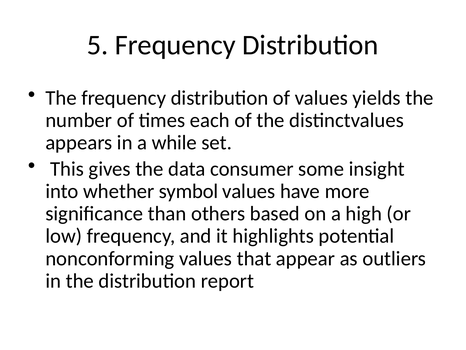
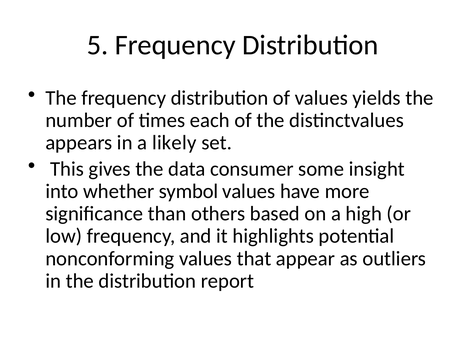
while: while -> likely (174, 143)
